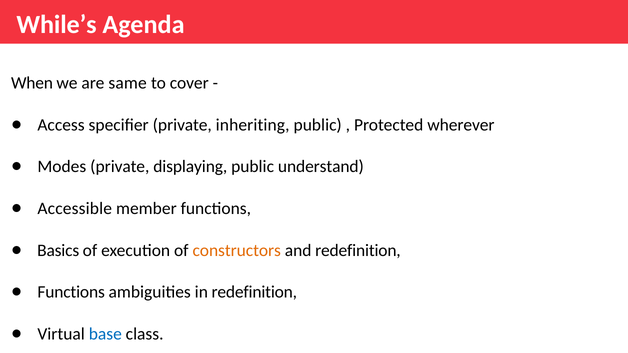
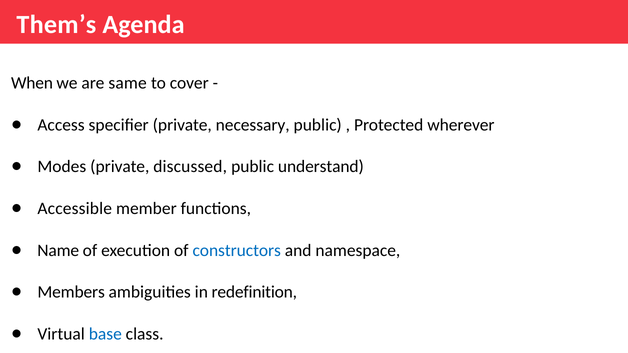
While’s: While’s -> Them’s (56, 25)
inheriting: inheriting -> necessary (253, 125)
displaying: displaying -> discussed (190, 167)
Basics: Basics -> Name (58, 251)
constructors colour: orange -> blue (237, 251)
and redefinition: redefinition -> namespace (358, 251)
Functions: Functions -> Members (71, 292)
